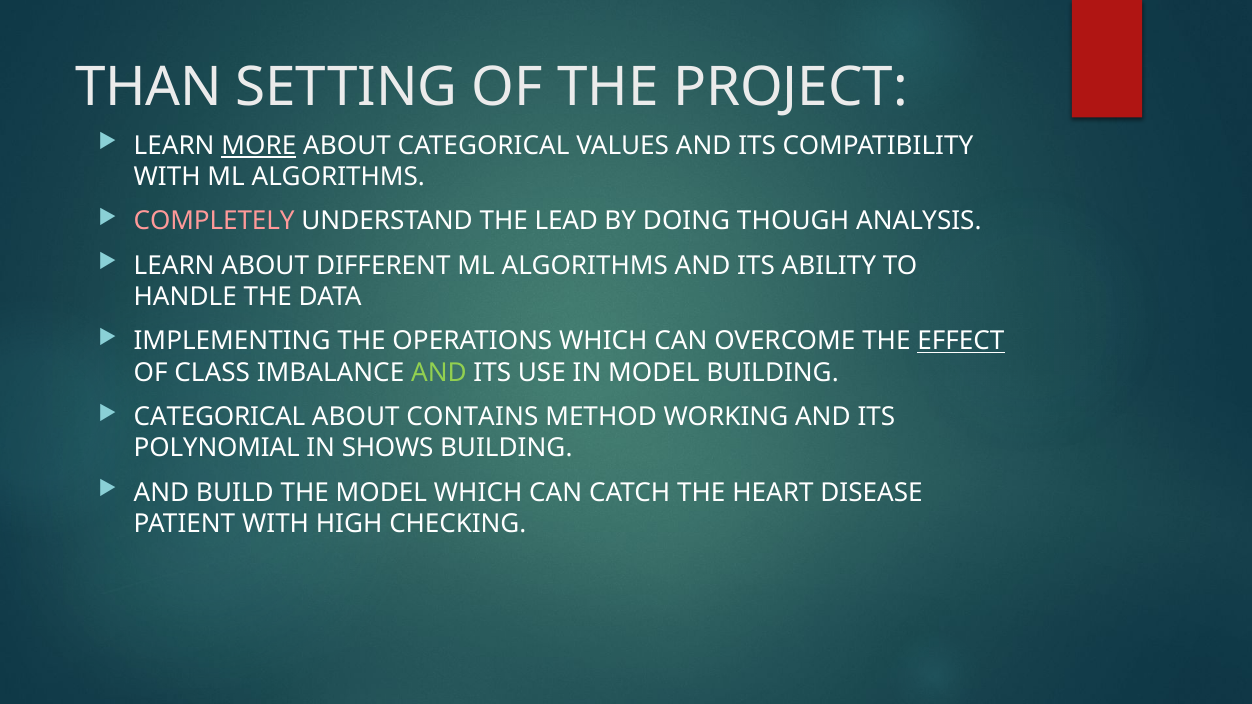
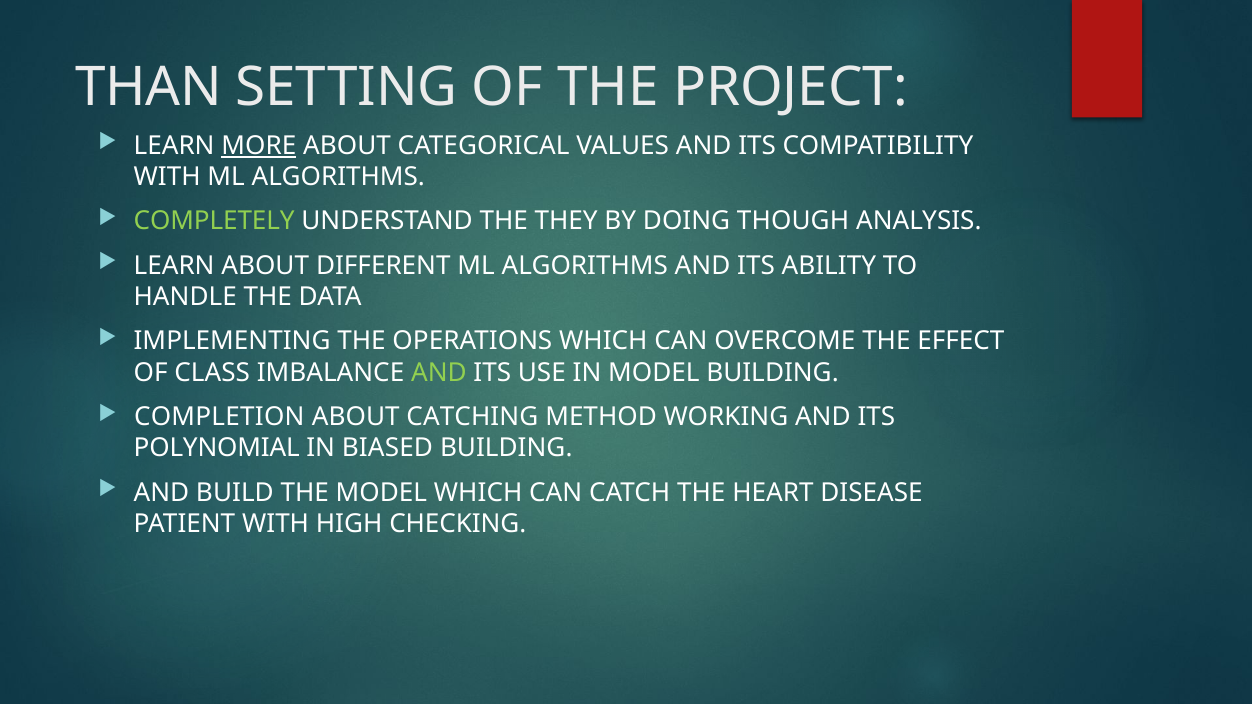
COMPLETELY colour: pink -> light green (214, 221)
LEAD: LEAD -> THEY (566, 221)
EFFECT underline: present -> none (961, 341)
CATEGORICAL: CATEGORICAL -> COMPLETION (219, 417)
CONTAINS: CONTAINS -> CATCHING (472, 417)
SHOWS: SHOWS -> BIASED (387, 448)
